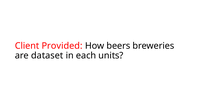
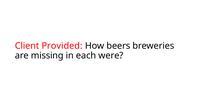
dataset: dataset -> missing (47, 55)
units: units -> were (111, 55)
